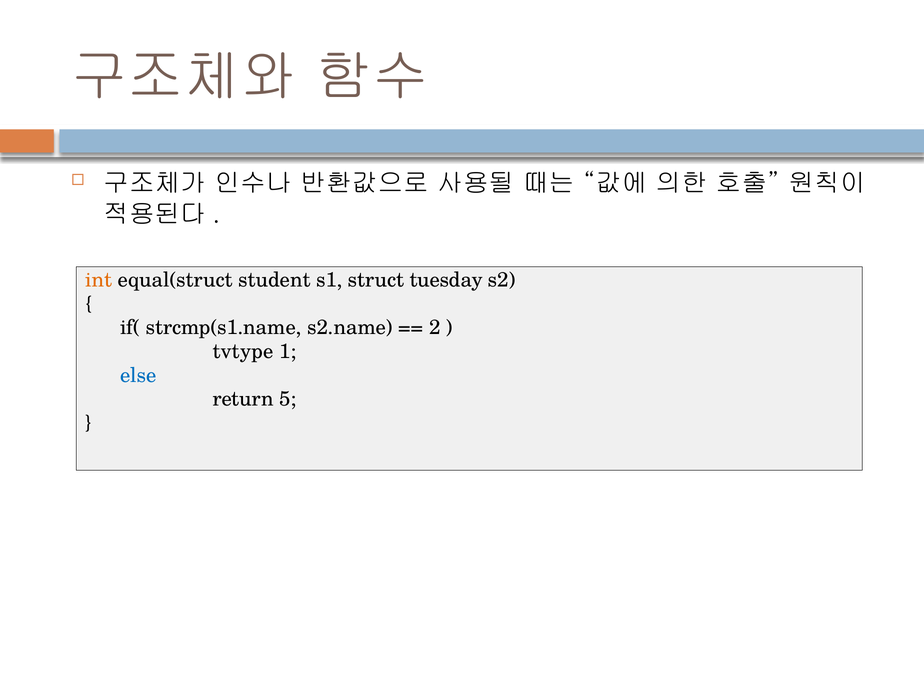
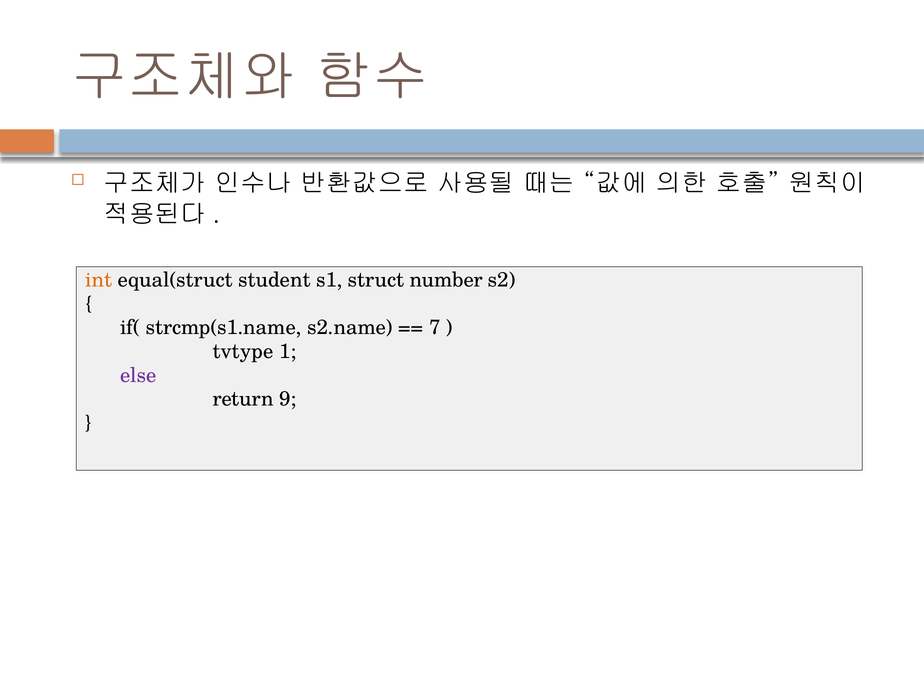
tuesday: tuesday -> number (446, 280)
2: 2 -> 7 (435, 328)
else colour: blue -> purple (138, 375)
5: 5 -> 9 (288, 399)
